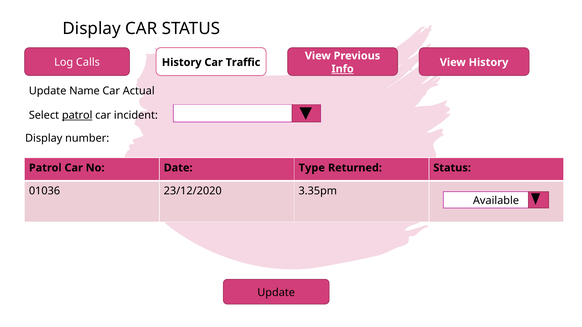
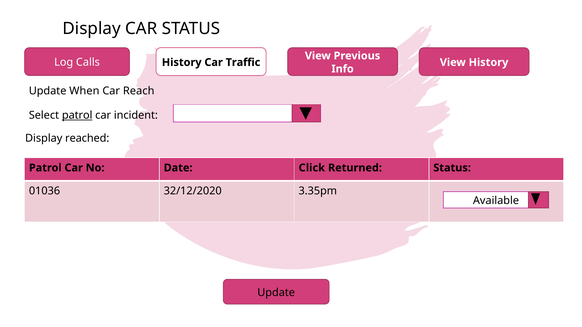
Info underline: present -> none (343, 69)
Name: Name -> When (84, 91)
Actual: Actual -> Reach (139, 91)
number: number -> reached (87, 138)
Type: Type -> Click (312, 168)
23/12/2020: 23/12/2020 -> 32/12/2020 (193, 191)
